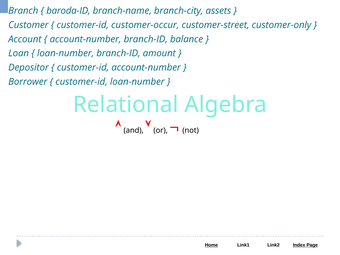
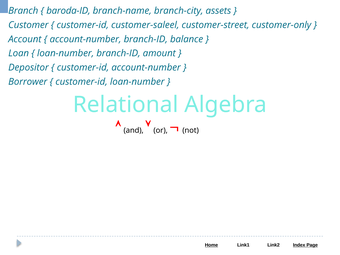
customer-occur: customer-occur -> customer-saleel (145, 25)
